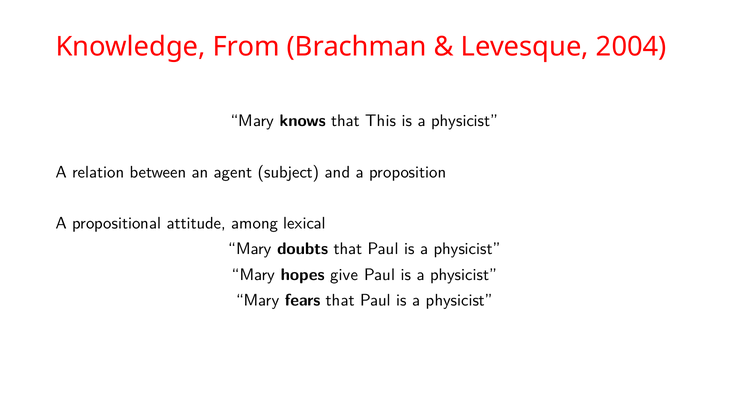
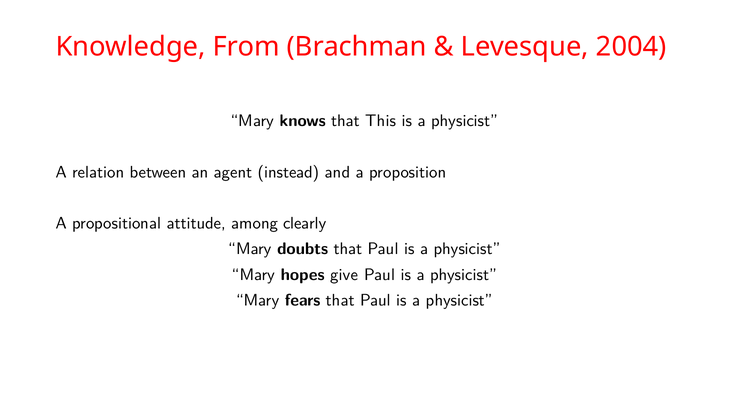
subject: subject -> instead (289, 172)
lexical: lexical -> clearly (305, 223)
